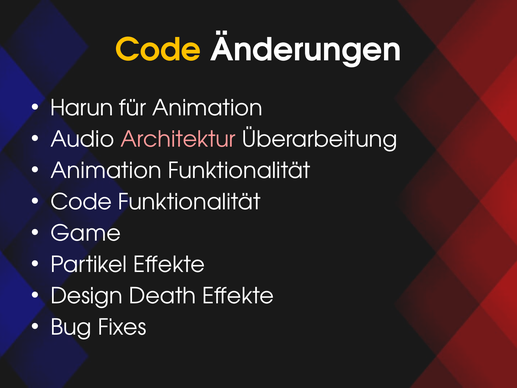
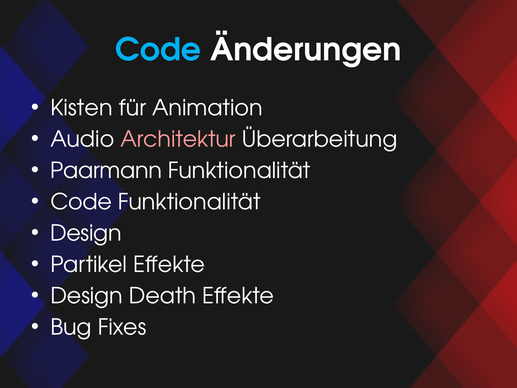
Code colour: yellow -> light blue (158, 50)
Harun: Harun -> Kisten (82, 108)
Animation: Animation -> Paarmann (106, 171)
Game: Game -> Design (86, 233)
